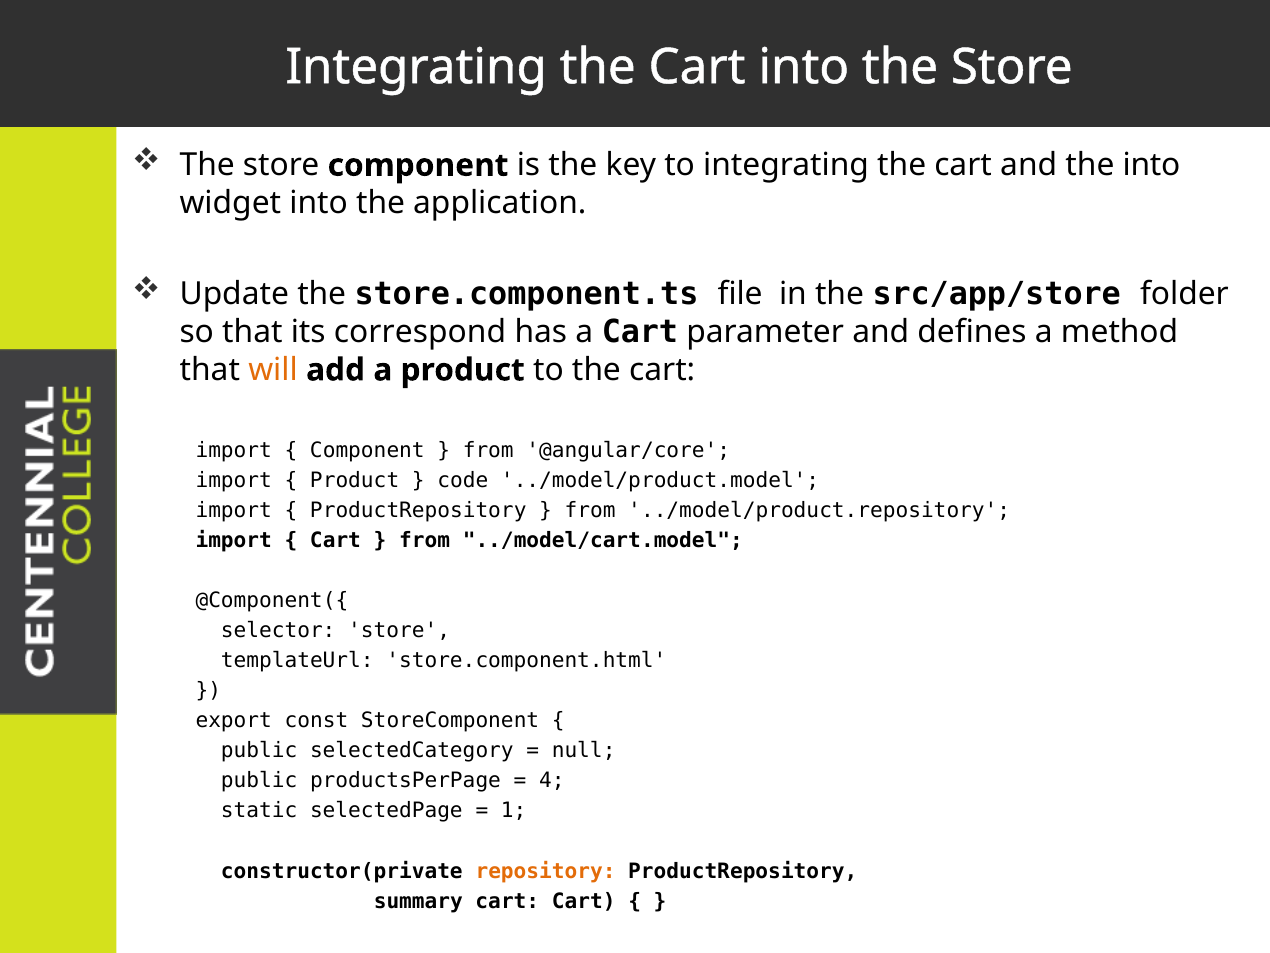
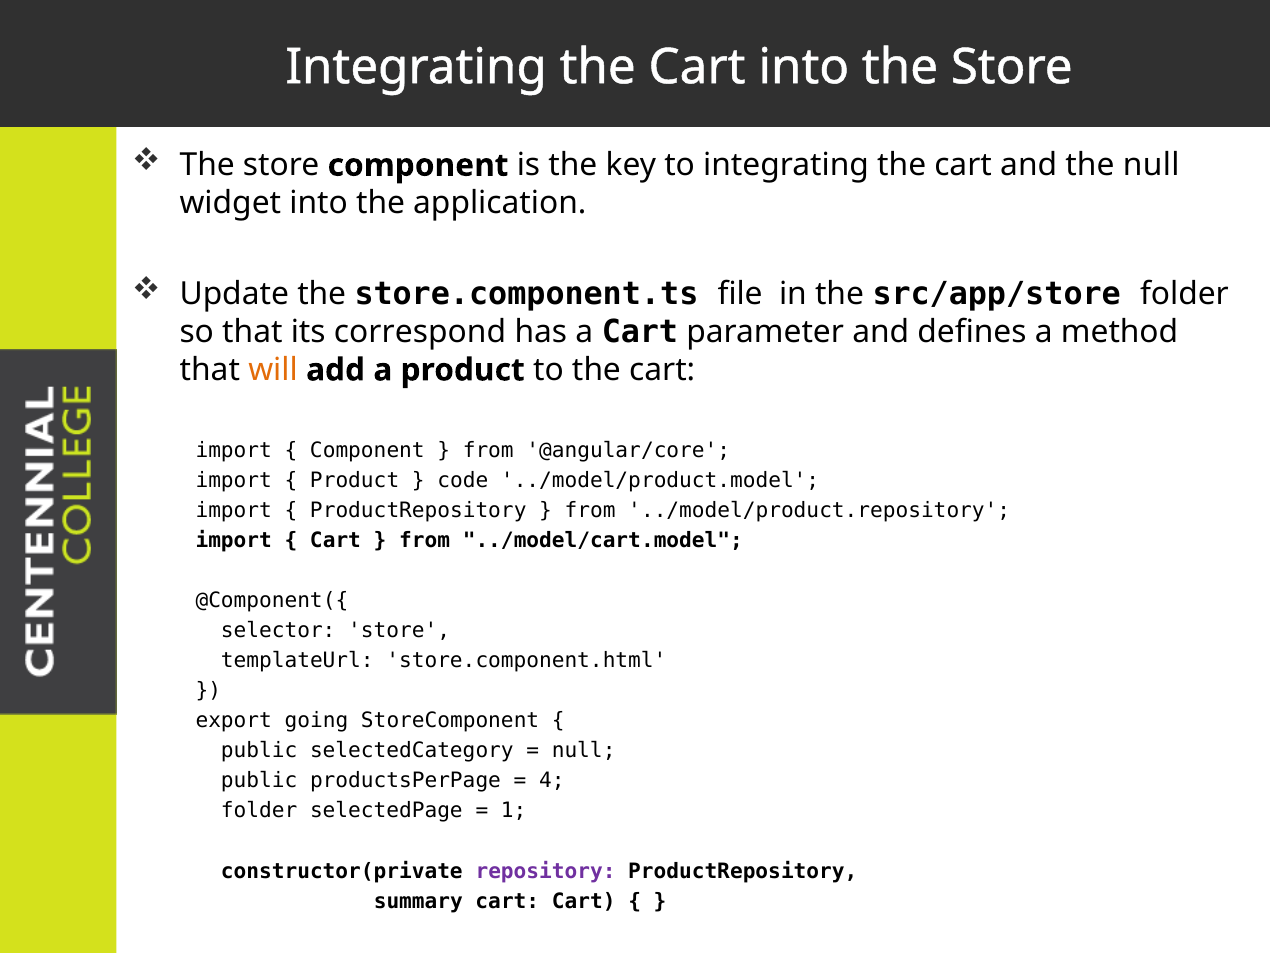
the into: into -> null (1151, 165)
const: const -> going (316, 721)
static: static -> folder (259, 811)
repository colour: orange -> purple (546, 871)
